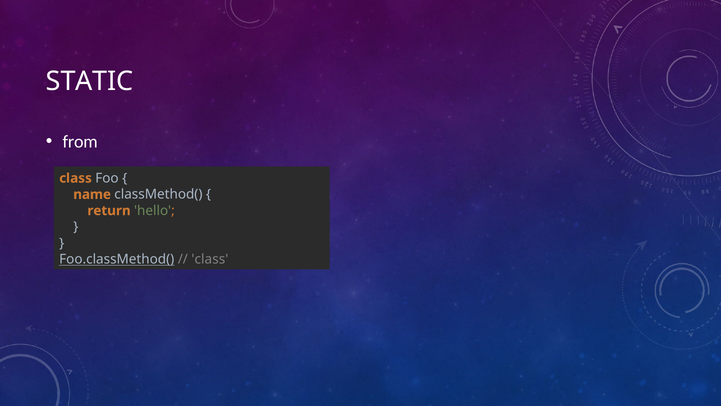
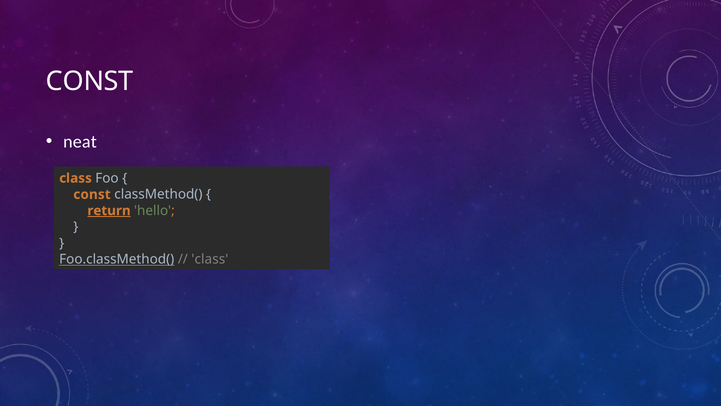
STATIC: STATIC -> CONST (90, 81)
from: from -> neat (80, 141)
name: name -> const (92, 194)
return underline: none -> present (109, 210)
